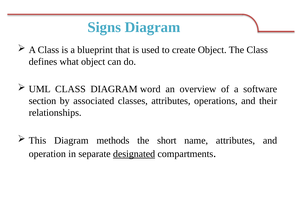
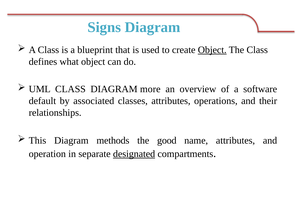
Object underline: none -> present (212, 50)
word: word -> more (150, 89)
section: section -> default (42, 101)
short: short -> good (167, 141)
